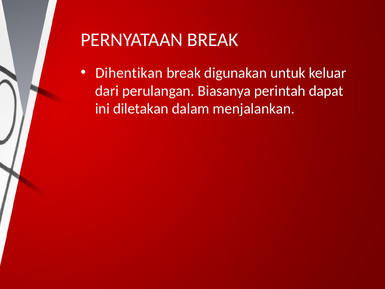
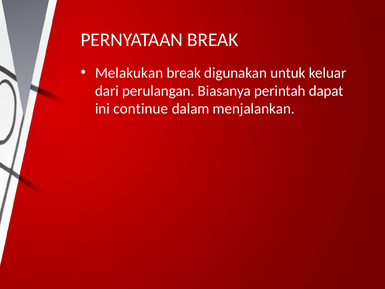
Dihentikan: Dihentikan -> Melakukan (129, 73)
diletakan: diletakan -> continue (141, 109)
